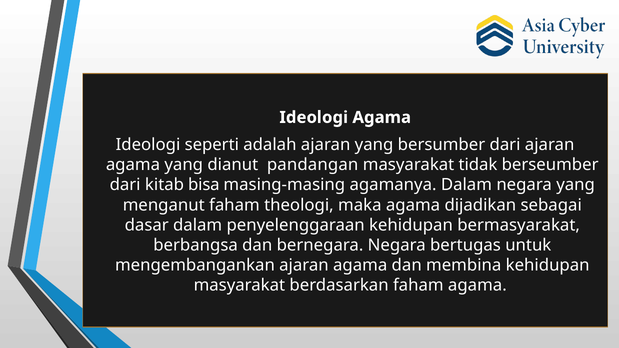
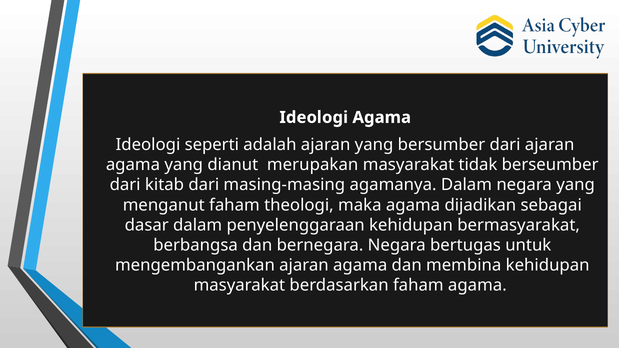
pandangan: pandangan -> merupakan (313, 165)
kitab bisa: bisa -> dari (204, 185)
